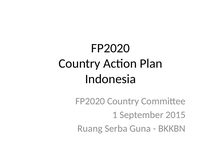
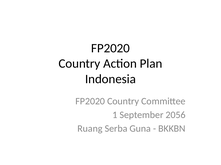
2015: 2015 -> 2056 (176, 115)
